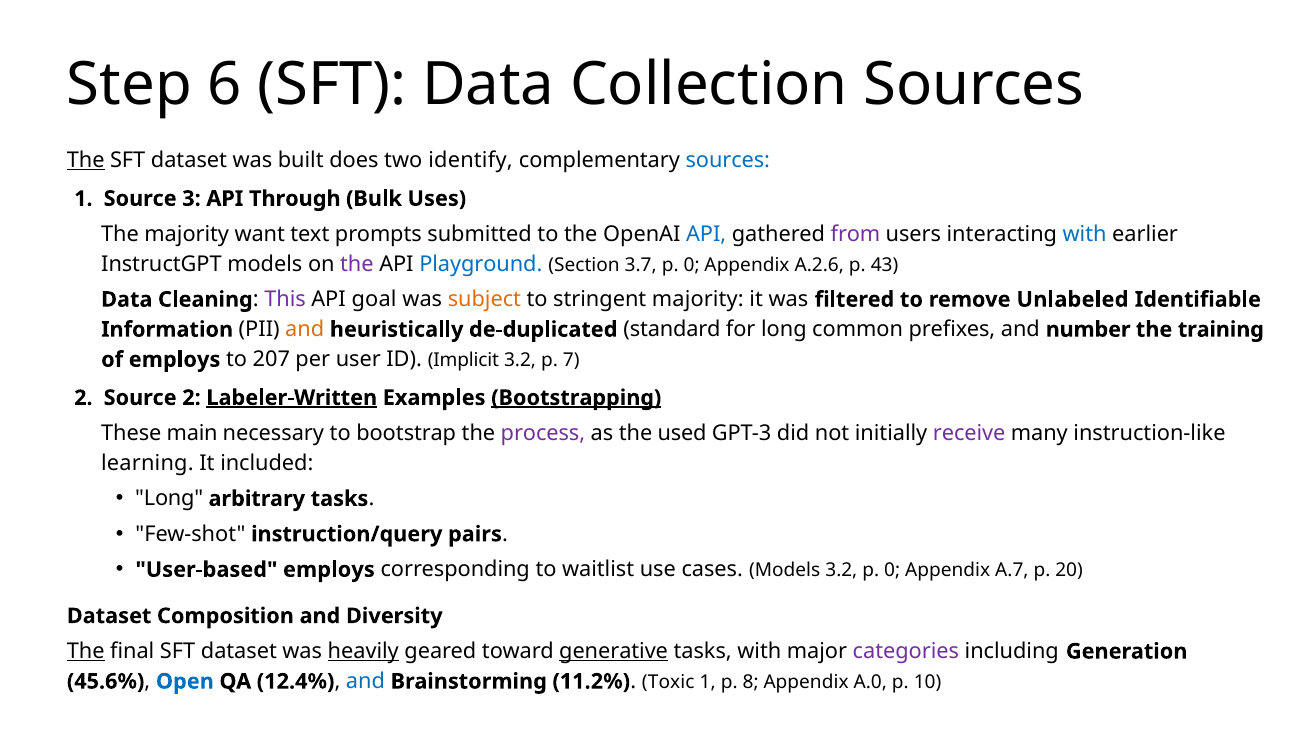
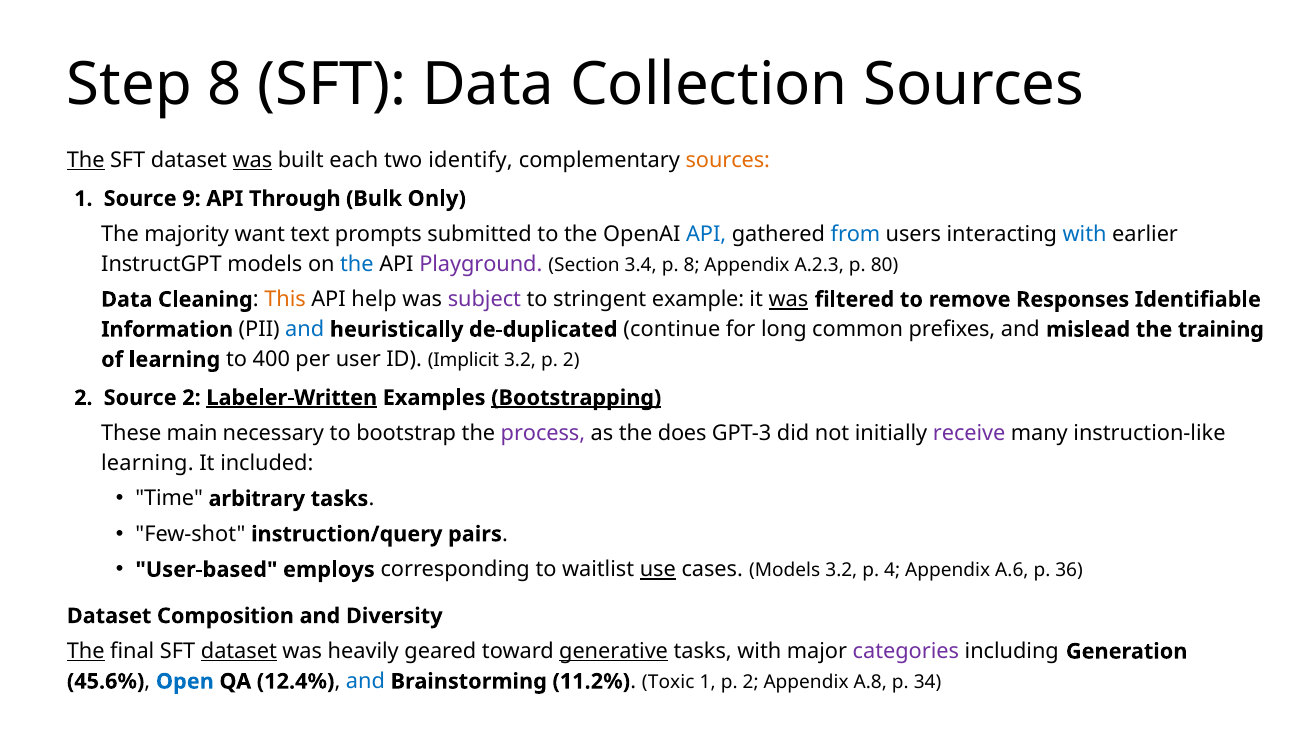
Step 6: 6 -> 8 (225, 84)
was underline: none -> present (252, 160)
does: does -> each (354, 160)
sources colour: blue -> orange (728, 160)
3: 3 -> 9 (192, 199)
Uses: Uses -> Only (437, 199)
from colour: purple -> blue (855, 234)
the colour: purple -> blue (357, 264)
Playground colour: blue -> purple (481, 264)
3.7: 3.7 -> 3.4 (641, 265)
0: 0 -> 8 (692, 265)
A.2.6: A.2.6 -> A.2.3 (819, 265)
43: 43 -> 80 (885, 265)
This colour: purple -> orange (285, 300)
goal: goal -> help (374, 300)
subject colour: orange -> purple (484, 300)
stringent majority: majority -> example (698, 300)
was underline: none -> present (788, 300)
Unlabeled: Unlabeled -> Responses (1073, 300)
and colour: orange -> blue (305, 330)
standard: standard -> continue (672, 330)
number: number -> mislead (1088, 330)
of employs: employs -> learning (175, 360)
207: 207 -> 400 (271, 360)
3.2 p 7: 7 -> 2 (571, 361)
used: used -> does (682, 433)
Long: Long -> Time (169, 499)
use underline: none -> present (658, 570)
3.2 p 0: 0 -> 4 (892, 571)
A.7: A.7 -> A.6 (1012, 571)
20: 20 -> 36 (1069, 571)
dataset underline: none -> present (239, 652)
heavily underline: present -> none (363, 652)
1 p 8: 8 -> 2 (751, 683)
A.0: A.0 -> A.8 (870, 683)
10: 10 -> 34 (928, 683)
